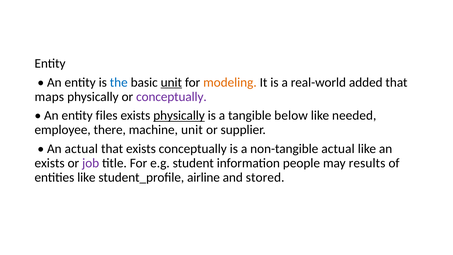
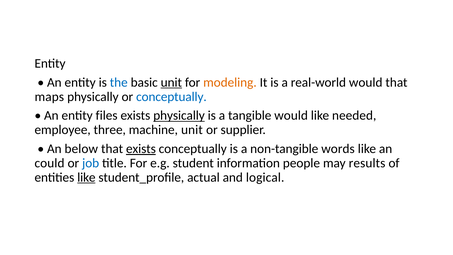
real-world added: added -> would (366, 82)
conceptually colour: purple -> blue (171, 97)
tangible below: below -> would (291, 116)
there: there -> three (110, 130)
An actual: actual -> below (81, 149)
exists underline: none -> present (141, 149)
non-tangible actual: actual -> words (338, 149)
exists: exists -> could (50, 163)
job colour: purple -> blue (91, 163)
like underline: none -> present (86, 177)
airline: airline -> actual (203, 177)
stored: stored -> logical (265, 177)
